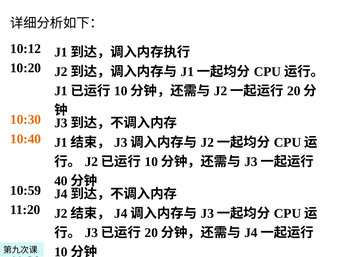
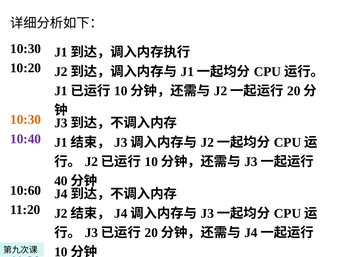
10:12: 10:12 -> 10:30 (26, 49)
10:40 colour: orange -> purple (26, 139)
10:59: 10:59 -> 10:60 (26, 190)
